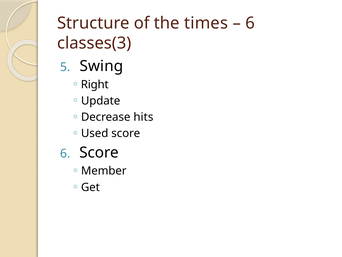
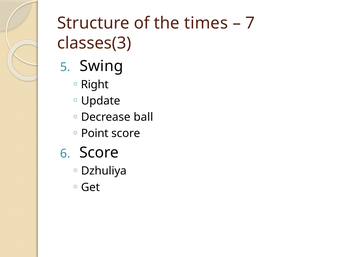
6: 6 -> 7 (250, 23)
hits: hits -> ball (143, 117)
Used: Used -> Point (95, 133)
Member: Member -> Dzhuliya (104, 171)
